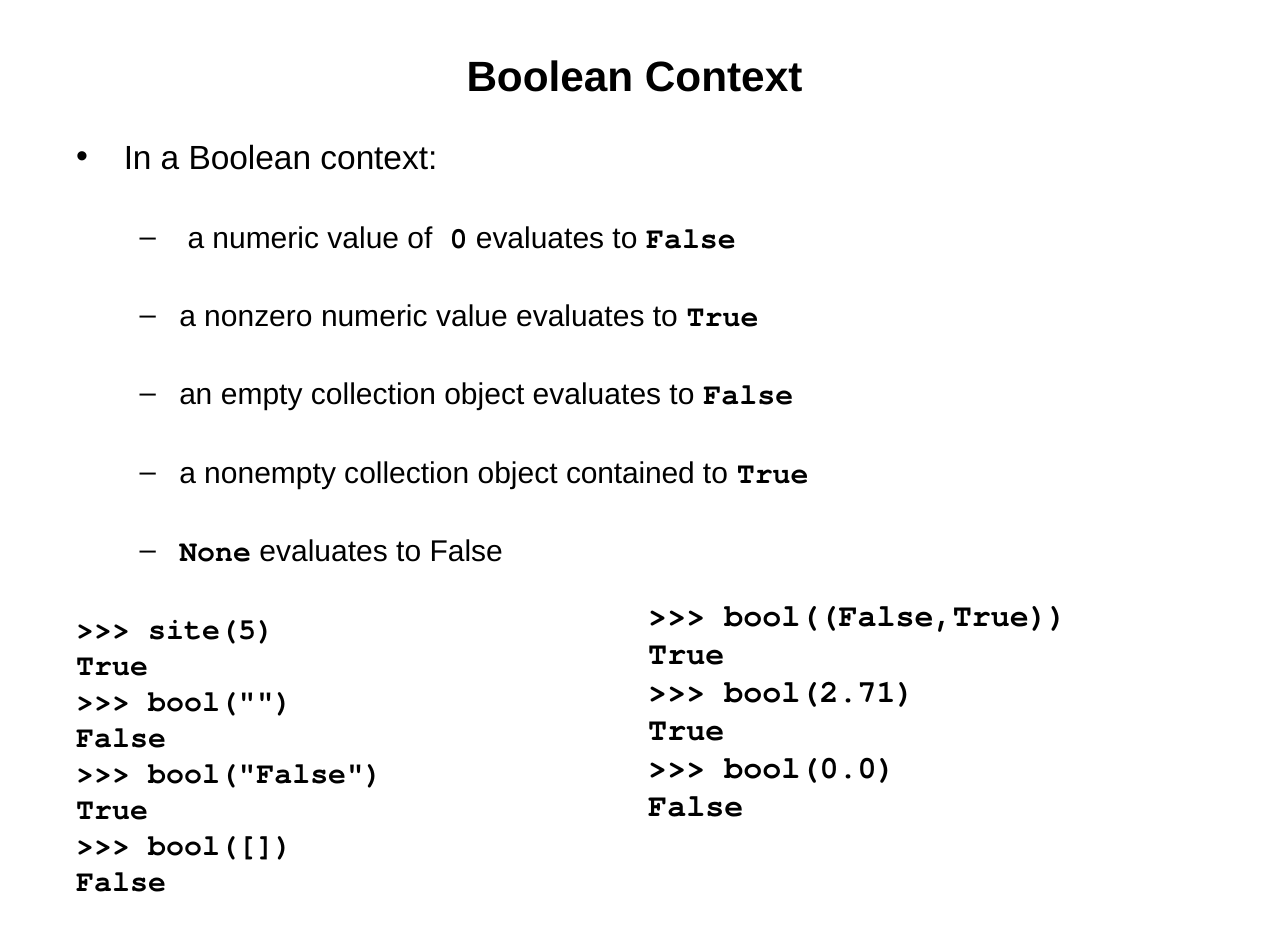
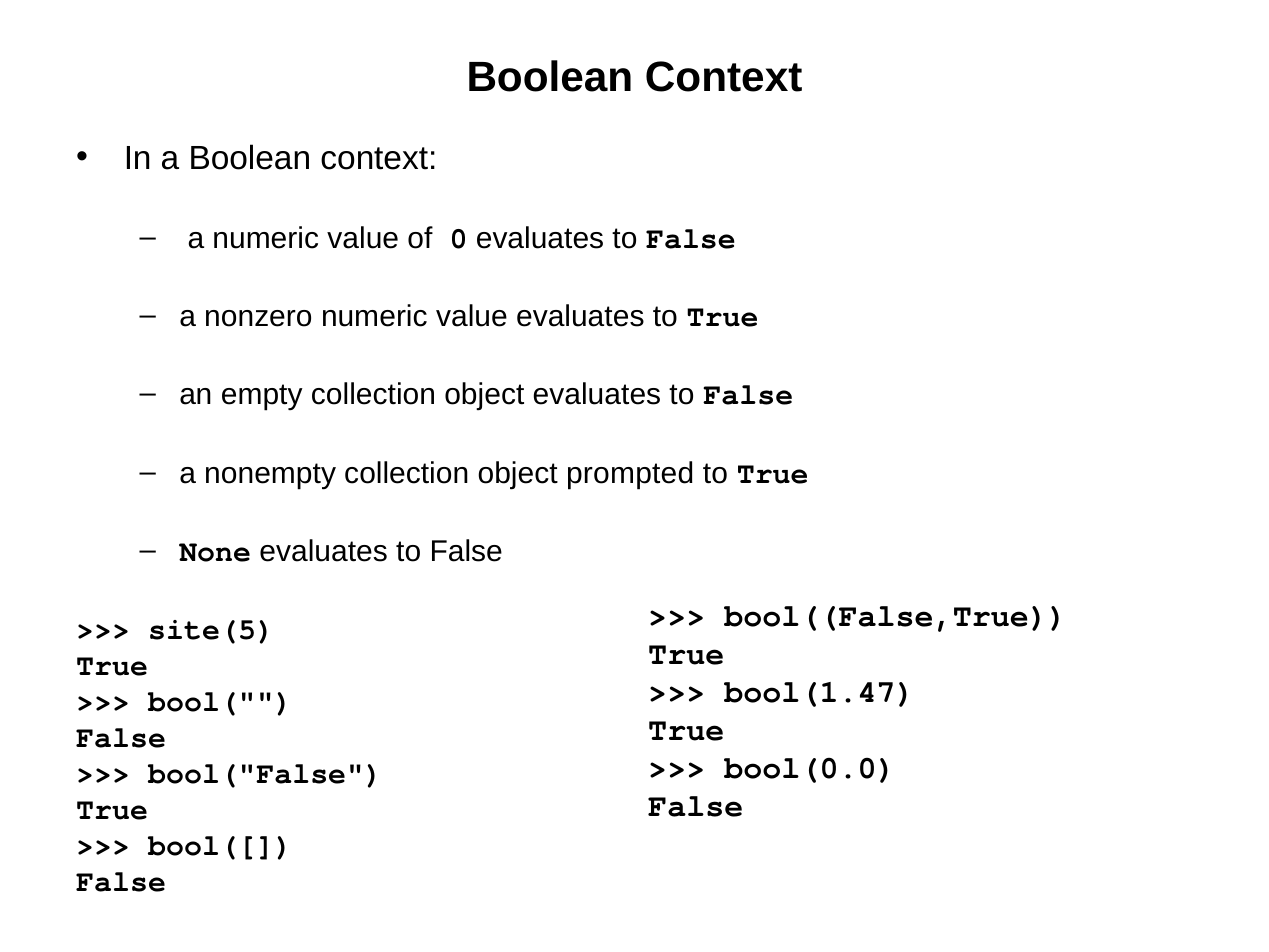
contained: contained -> prompted (630, 473)
bool(2.71: bool(2.71 -> bool(1.47 (820, 692)
